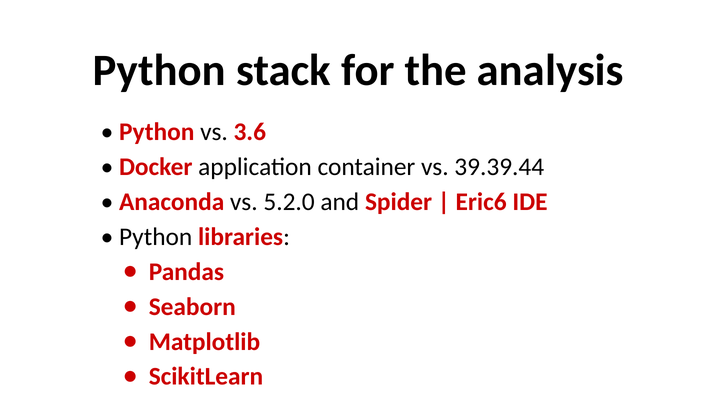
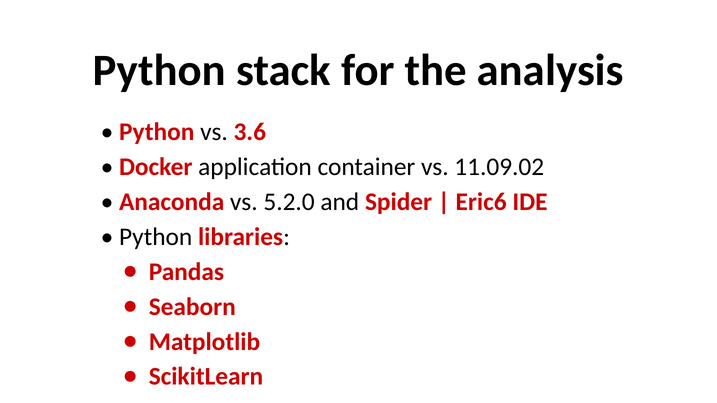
39.39.44: 39.39.44 -> 11.09.02 (499, 167)
